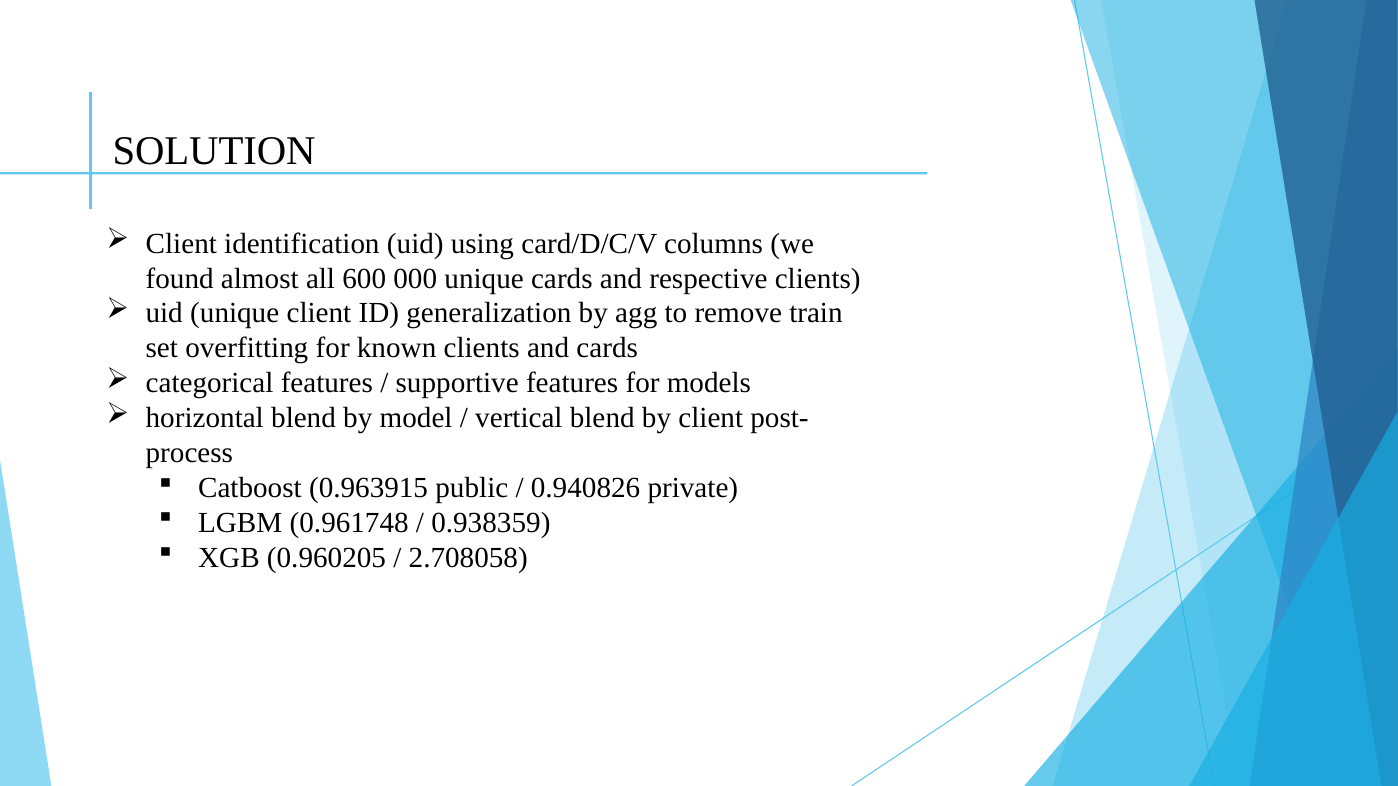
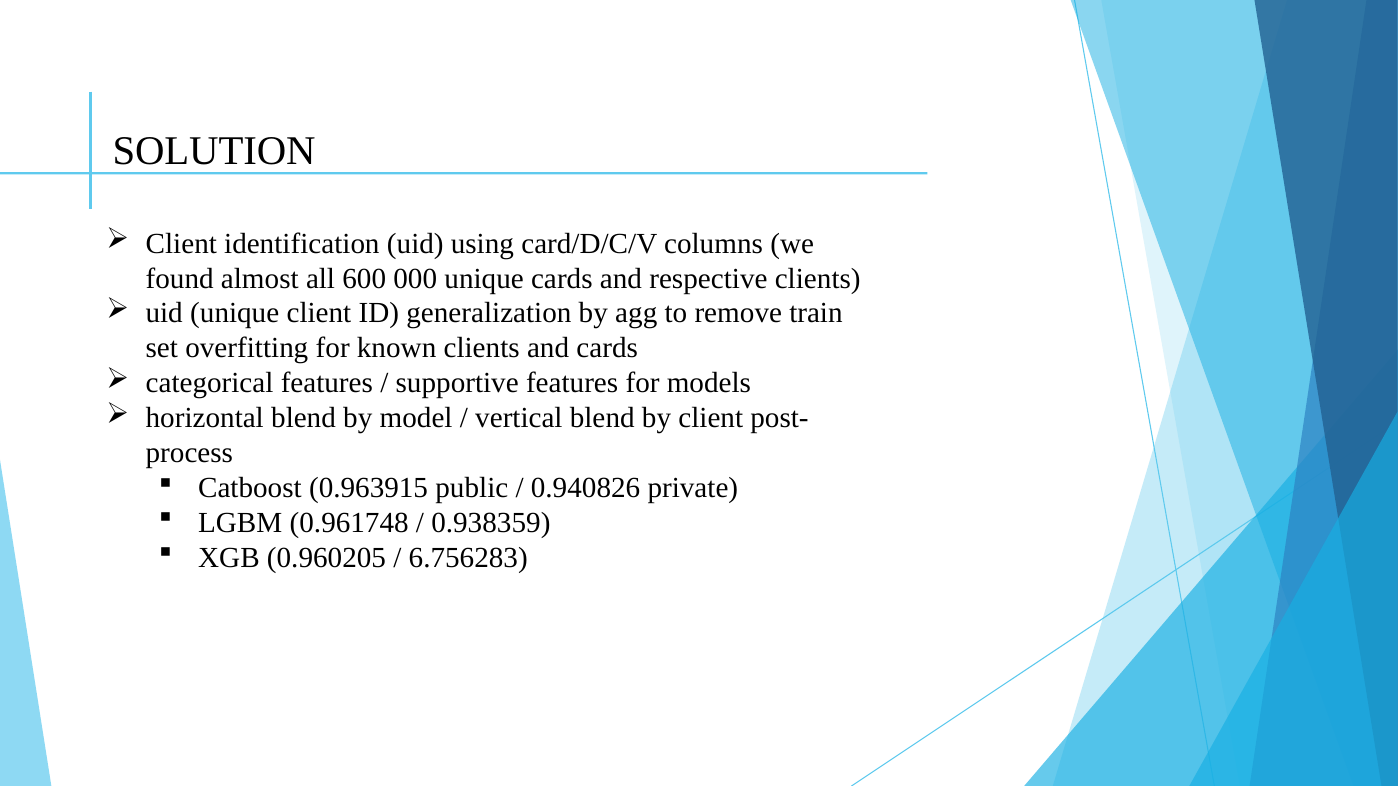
2.708058: 2.708058 -> 6.756283 (468, 558)
